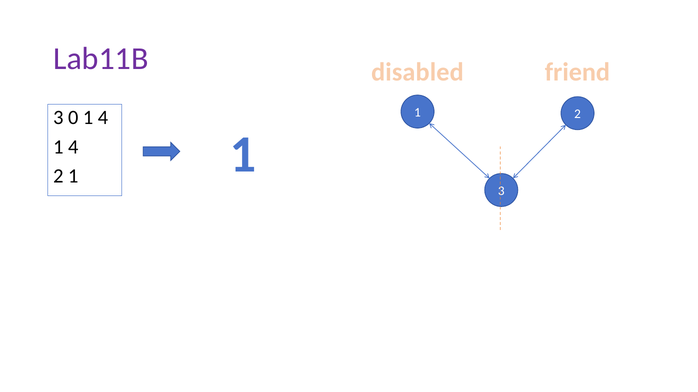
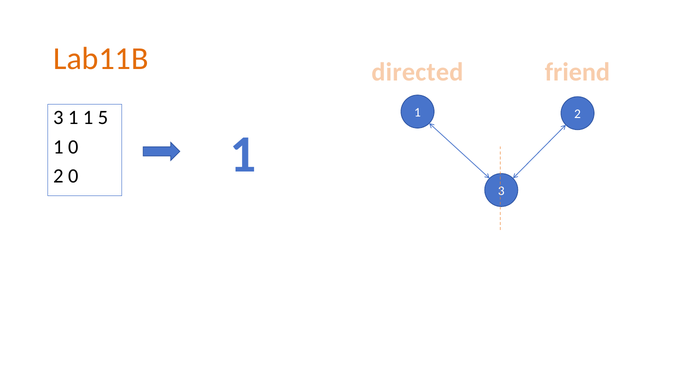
Lab11B colour: purple -> orange (101, 59)
disabled: disabled -> directed (417, 72)
3 0: 0 -> 1 (73, 118)
4: 4 -> 5 (103, 118)
4: 4 -> 0 (73, 147)
2 1: 1 -> 0 (73, 176)
